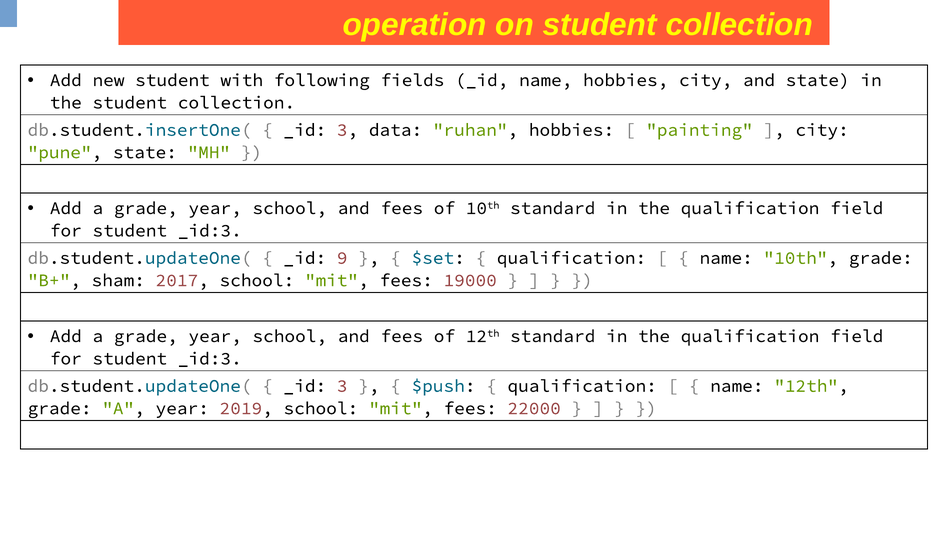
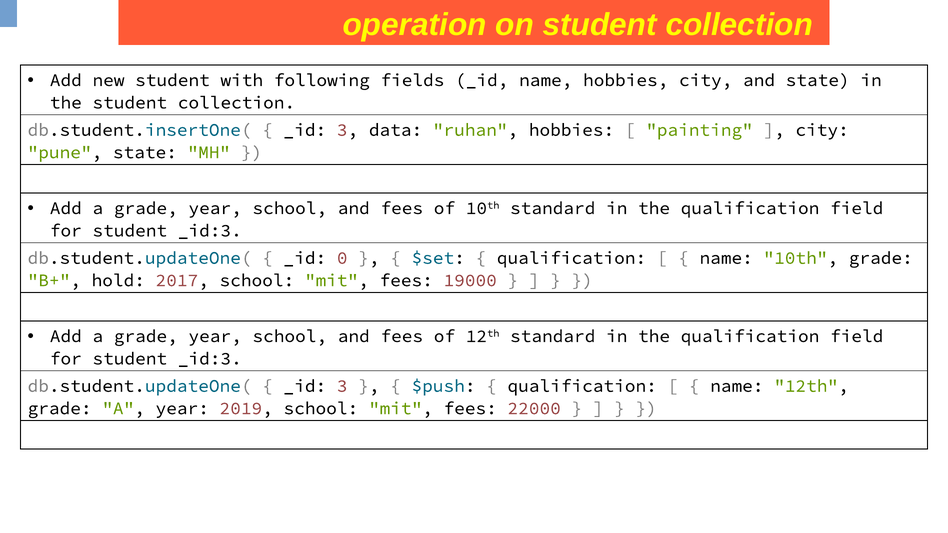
9: 9 -> 0 (342, 258)
sham: sham -> hold (118, 280)
